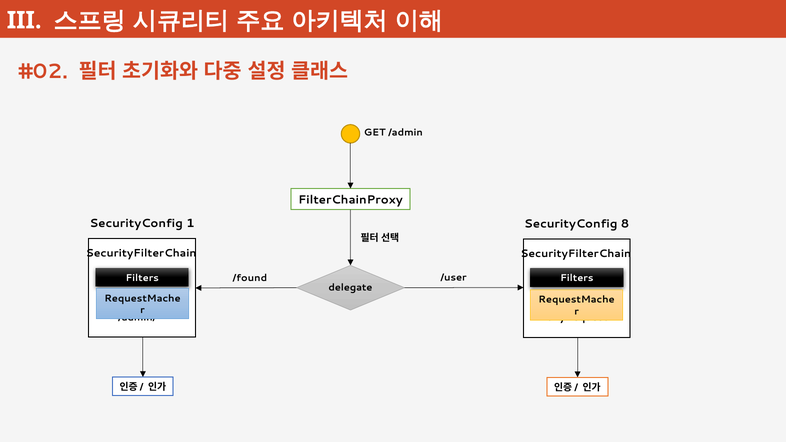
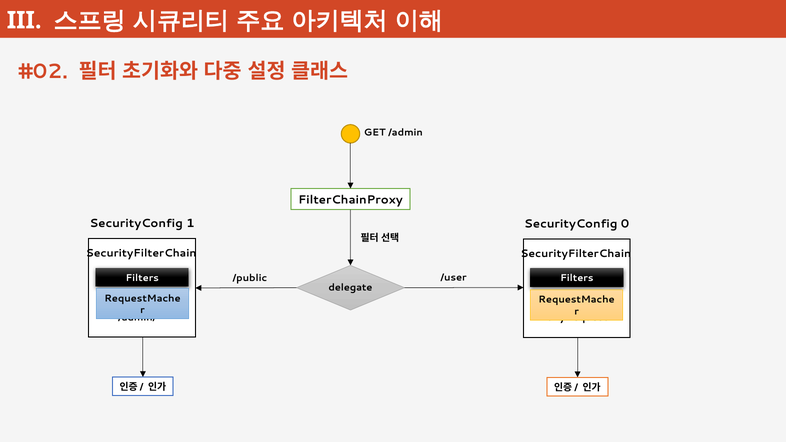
8: 8 -> 0 (625, 224)
/found: /found -> /public (250, 278)
